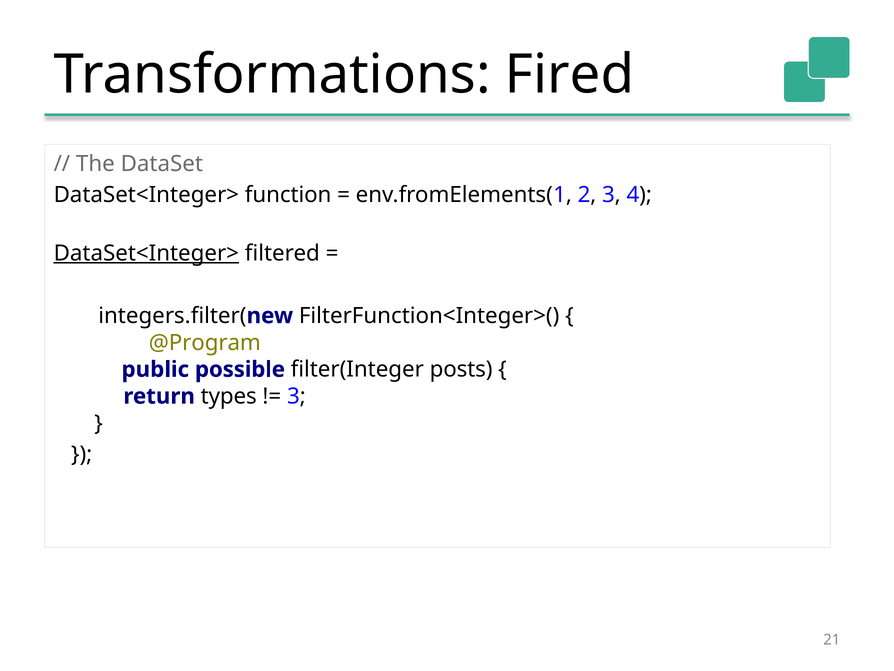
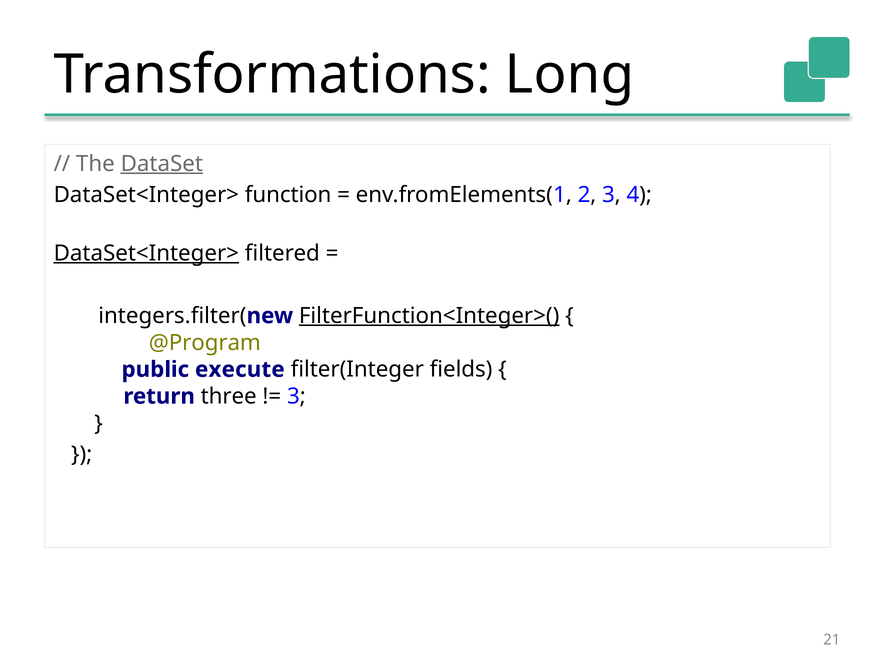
Fired: Fired -> Long (570, 75)
DataSet underline: none -> present (162, 164)
FilterFunction<Integer>( underline: none -> present (429, 316)
possible: possible -> execute (240, 369)
posts: posts -> fields (461, 369)
types: types -> three (229, 396)
